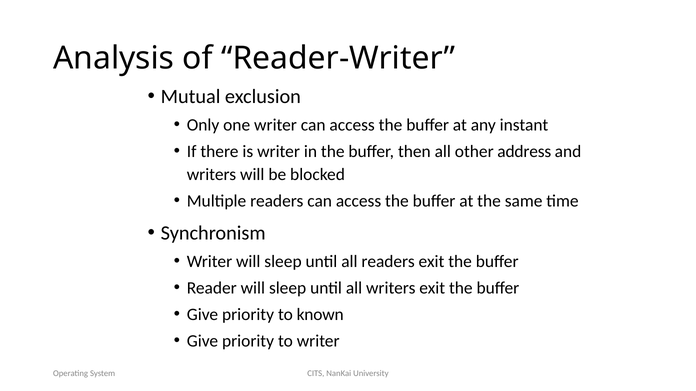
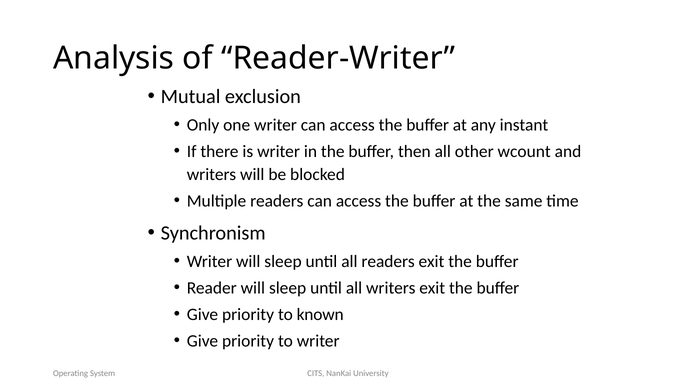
address: address -> wcount (524, 152)
